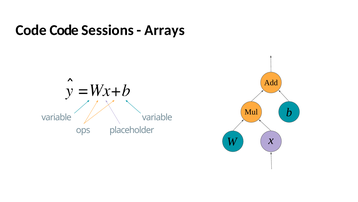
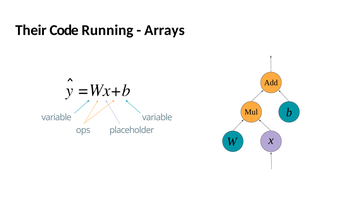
Code: Code -> Their (31, 30)
Sessions: Sessions -> Running (108, 30)
